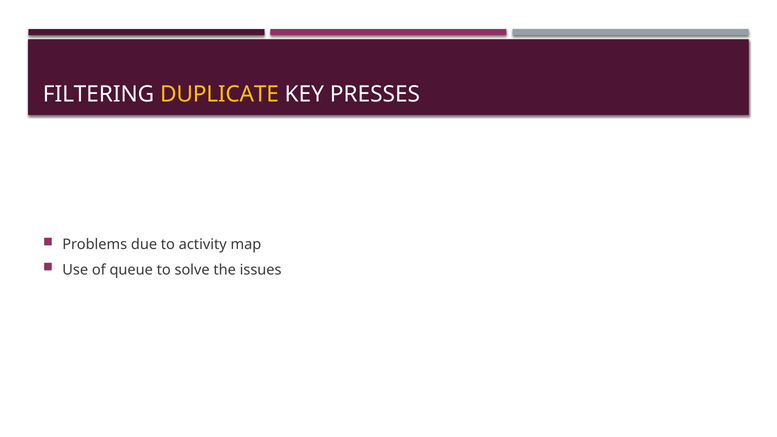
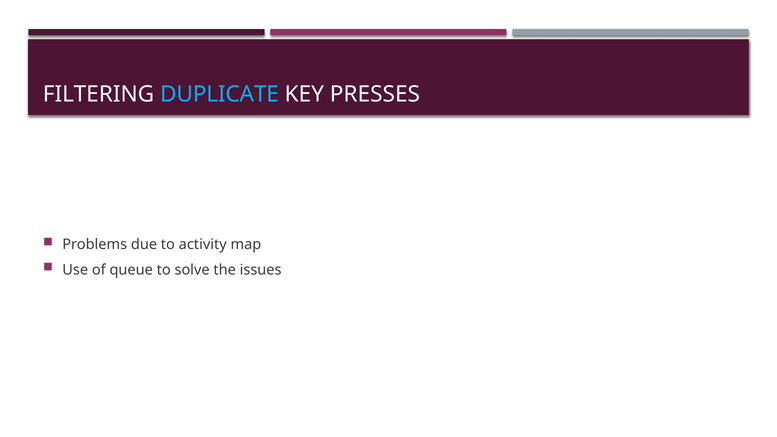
DUPLICATE colour: yellow -> light blue (219, 94)
